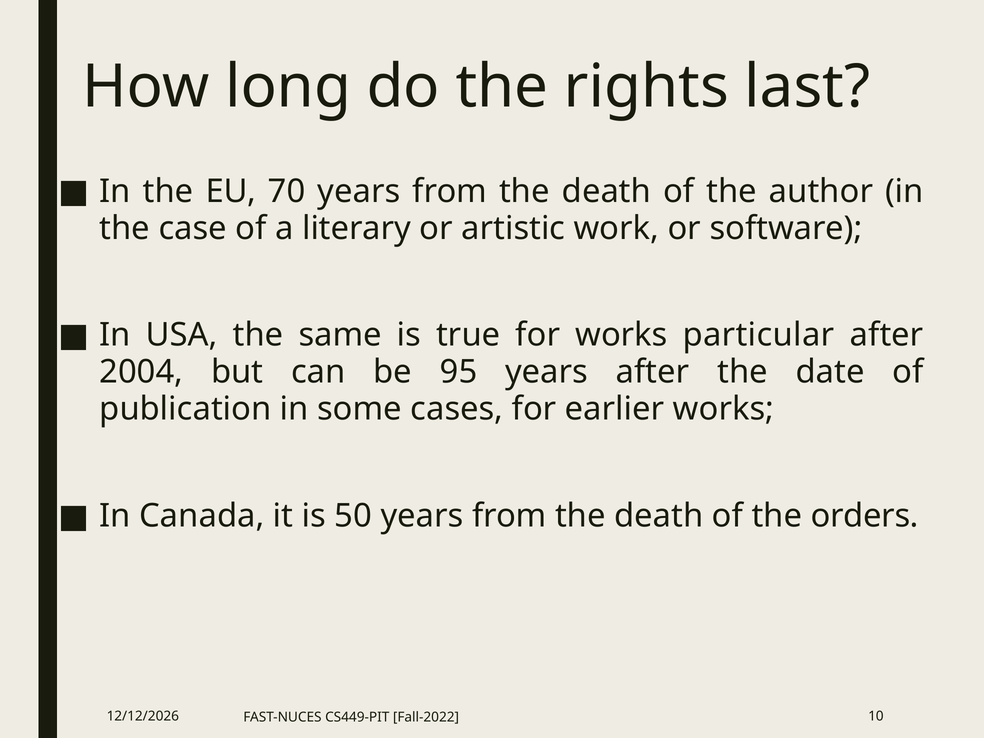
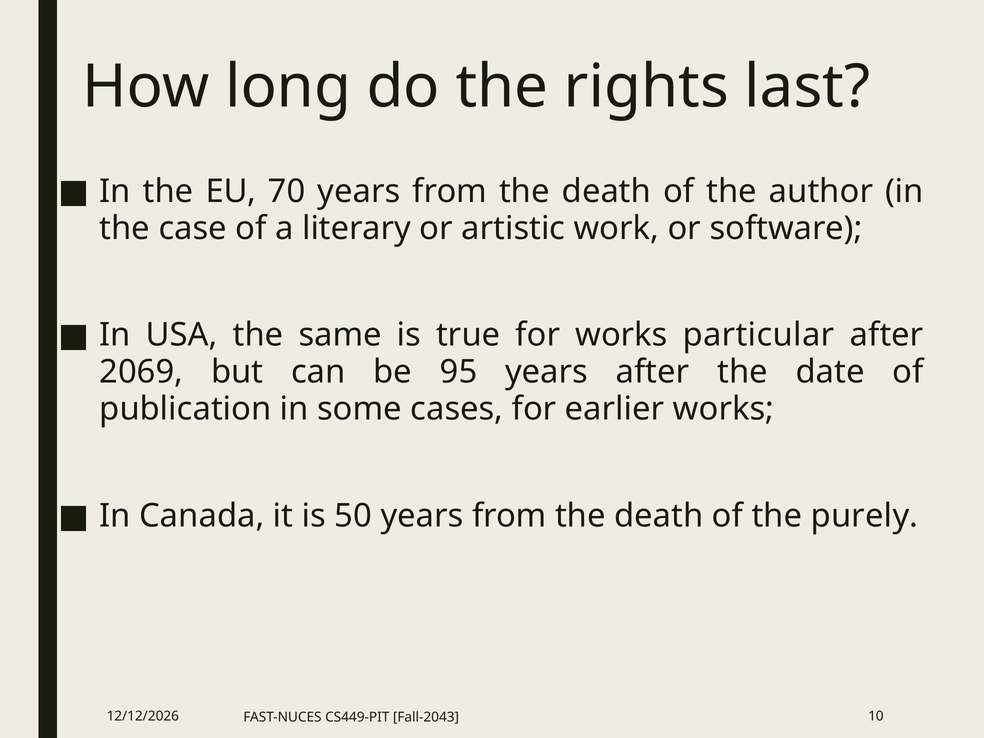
2004: 2004 -> 2069 (141, 372)
orders: orders -> purely (864, 516)
Fall-2022: Fall-2022 -> Fall-2043 (426, 717)
